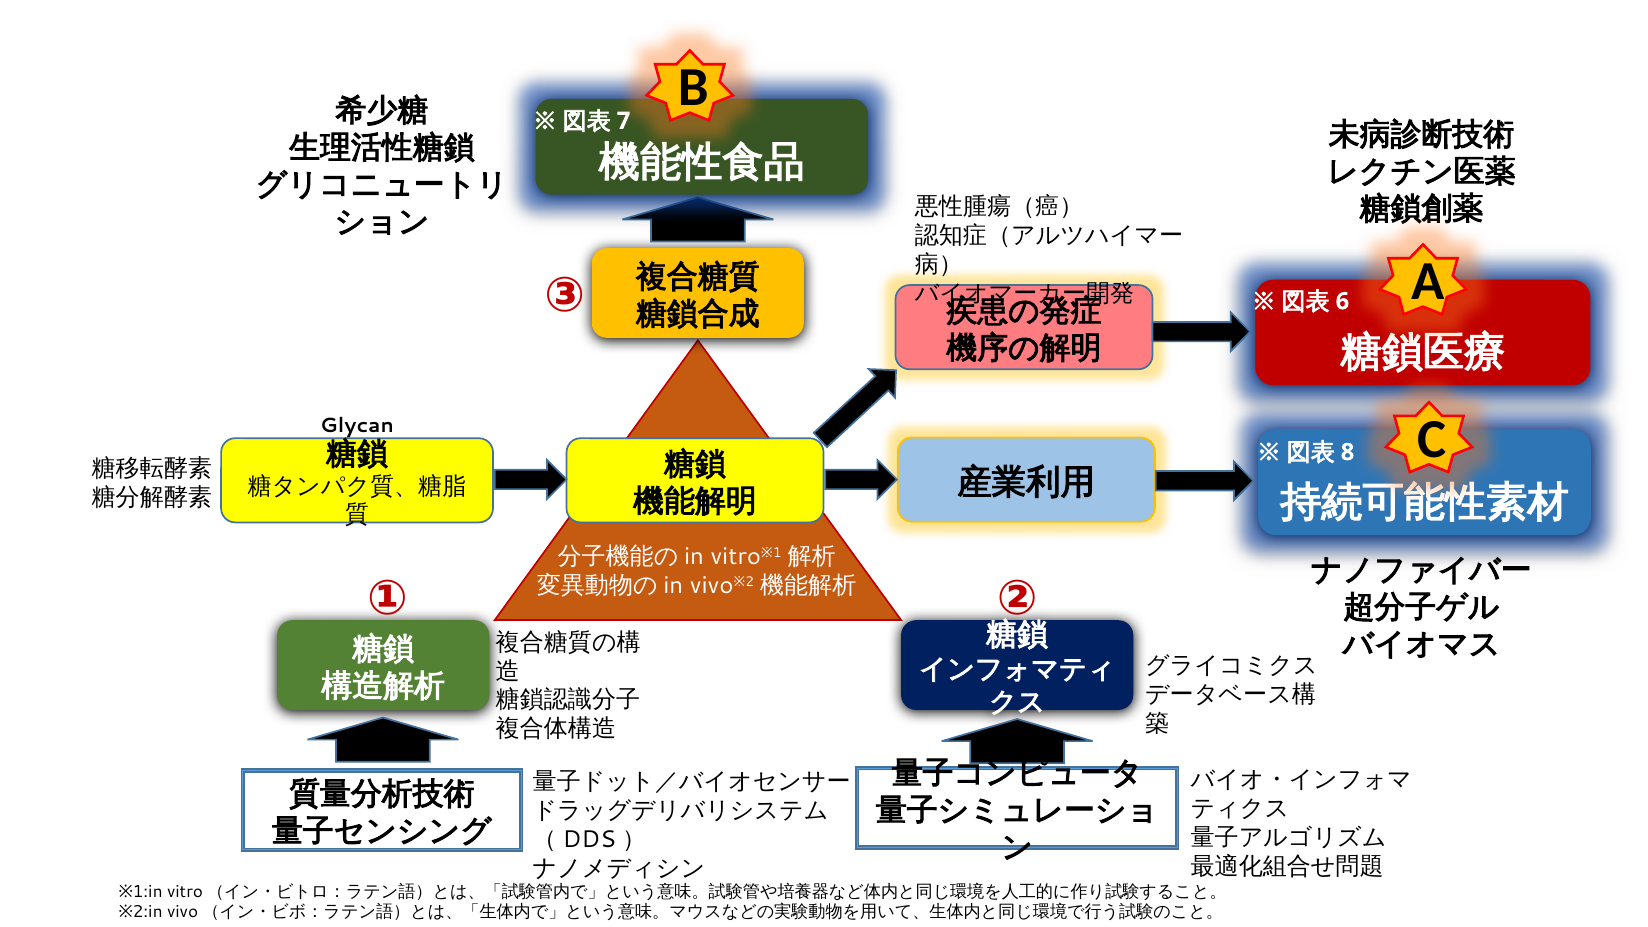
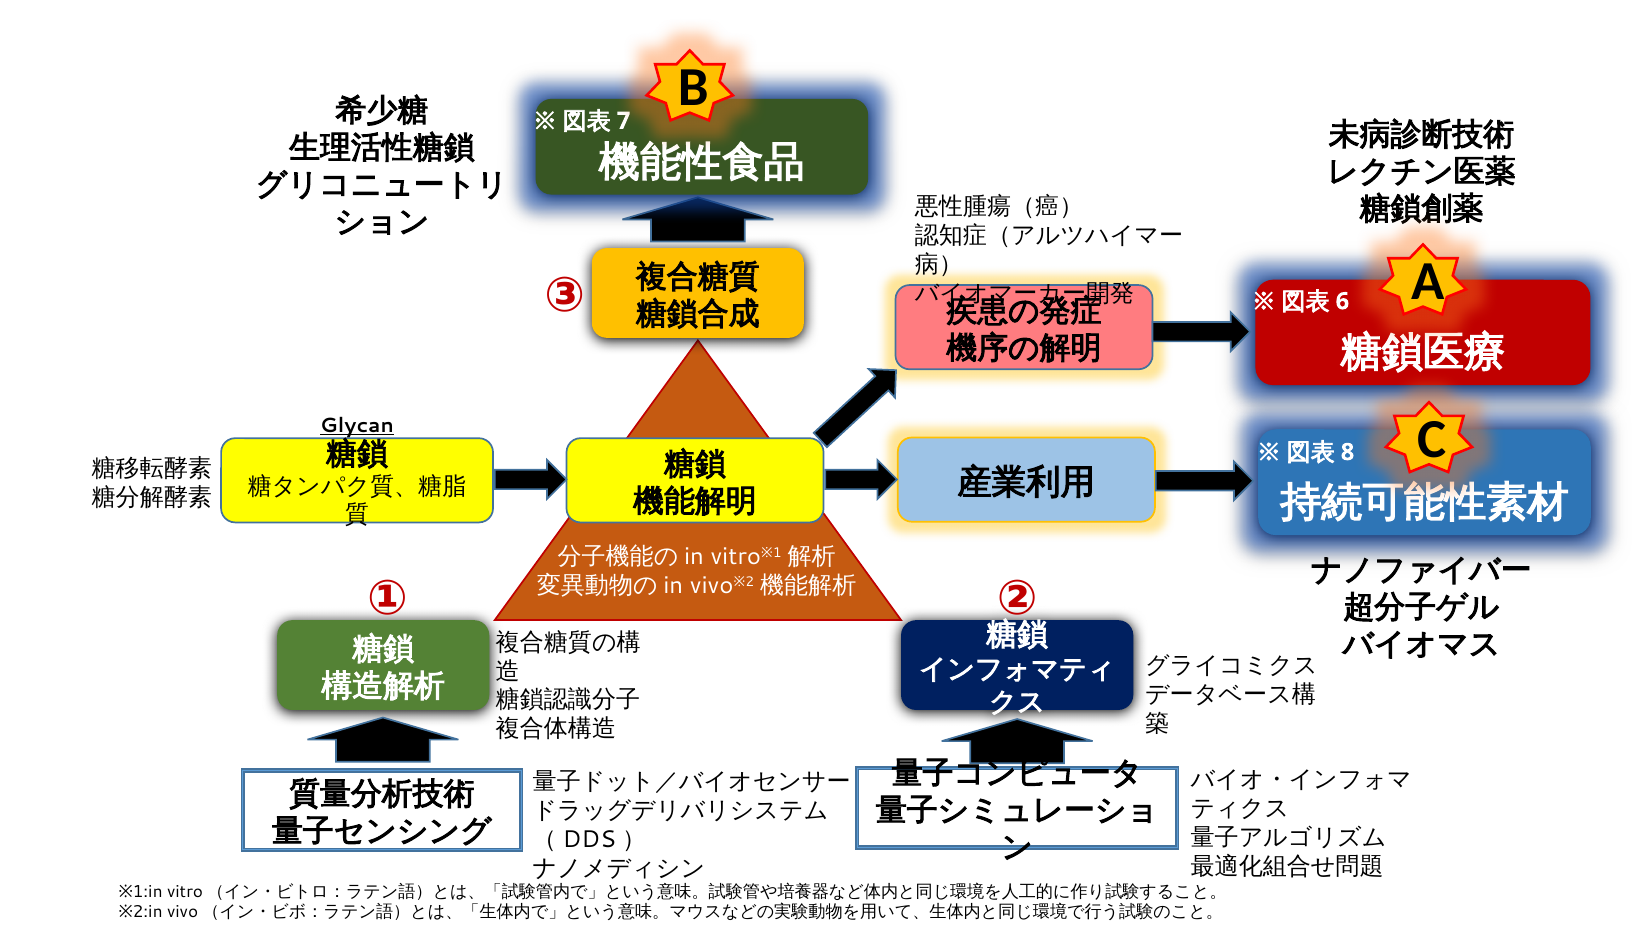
Glycan underline: none -> present (357, 425)
